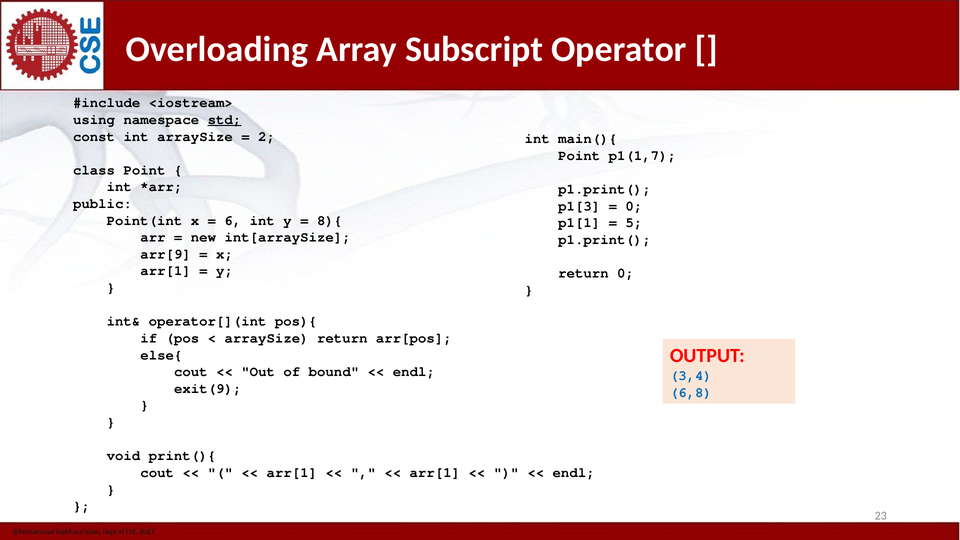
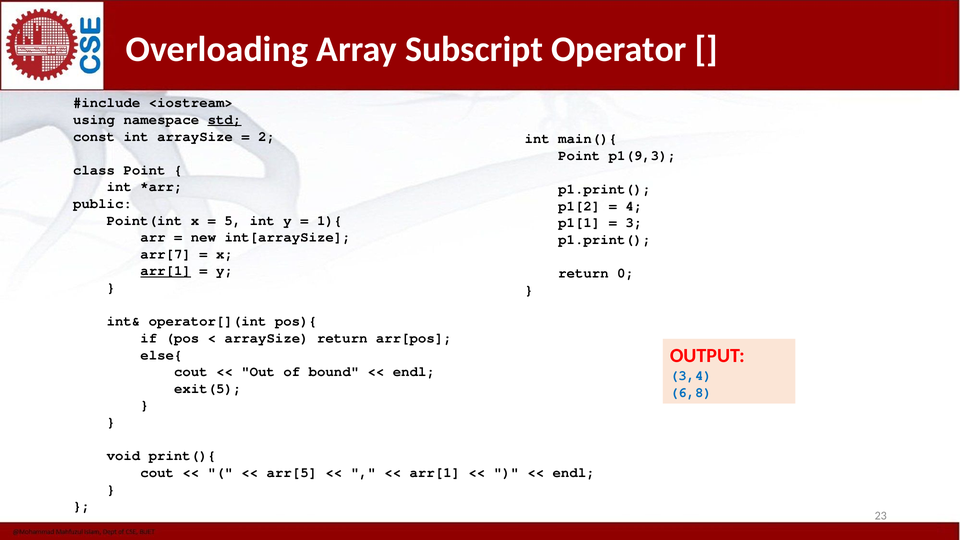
p1(1,7: p1(1,7 -> p1(9,3 (642, 156)
p1[3: p1[3 -> p1[2 (579, 206)
0: 0 -> 4 (634, 206)
6: 6 -> 5 (233, 220)
8){: 8){ -> 1){ (330, 220)
5: 5 -> 3 (634, 223)
arr[9: arr[9 -> arr[7 (166, 254)
arr[1 underline: none -> present (166, 271)
exit(9: exit(9 -> exit(5 (208, 389)
arr[1: arr[1 -> arr[5 (292, 473)
